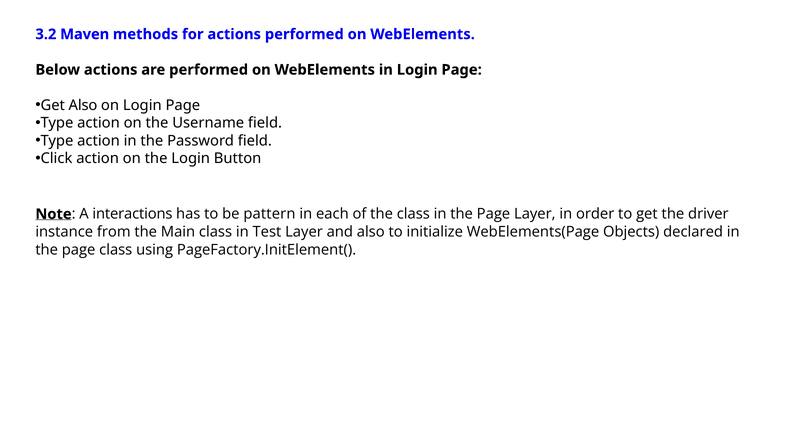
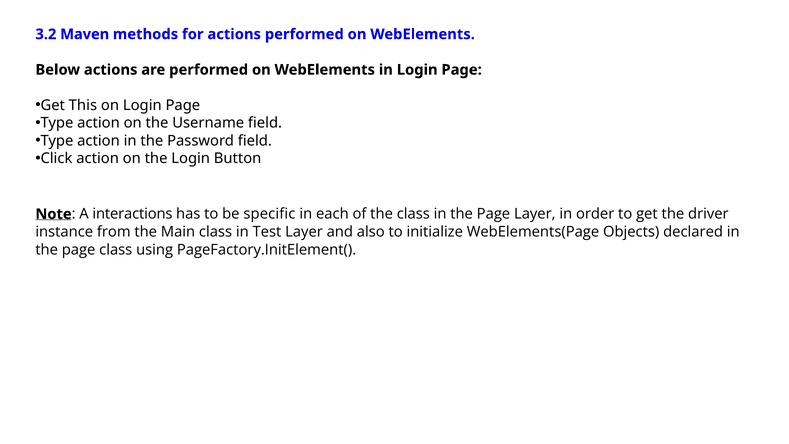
Get Also: Also -> This (83, 105)
pattern: pattern -> specific (269, 214)
